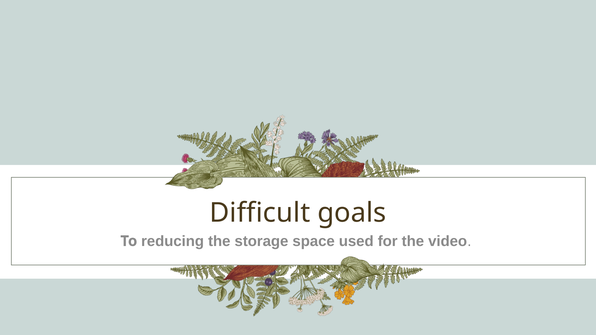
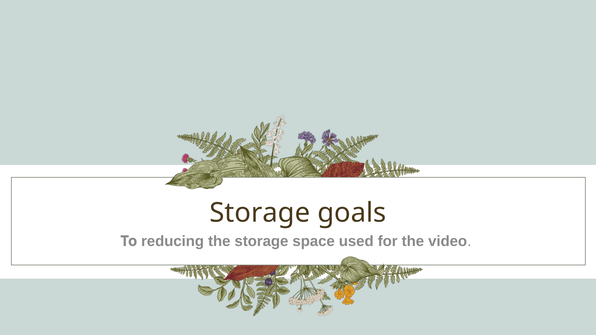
Difficult: Difficult -> Storage (260, 213)
